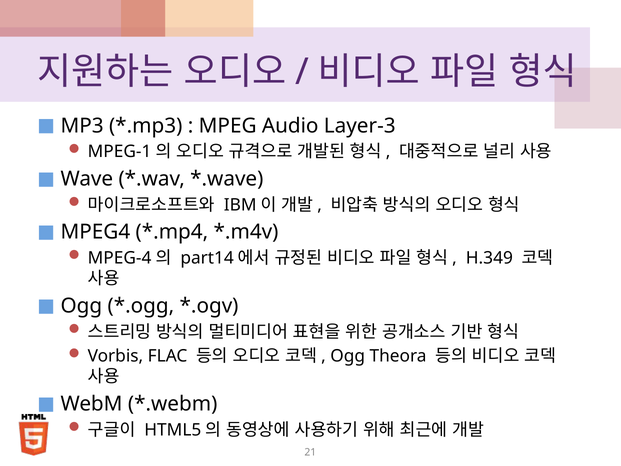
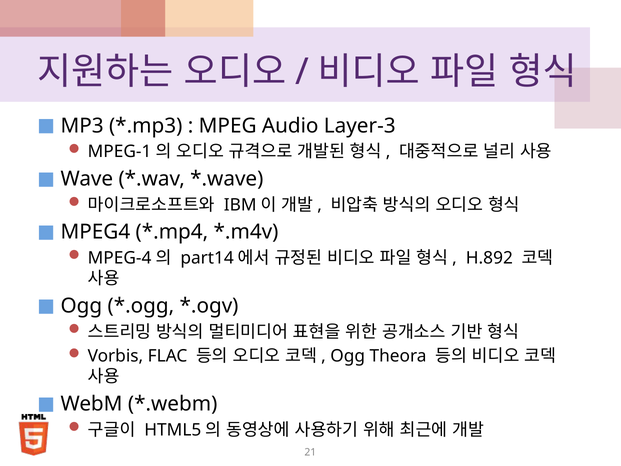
H.349: H.349 -> H.892 (489, 258)
